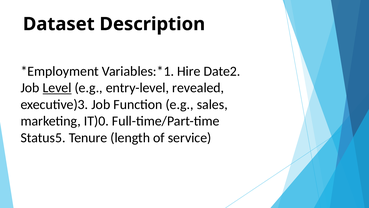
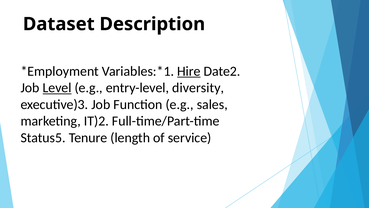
Hire underline: none -> present (189, 71)
revealed: revealed -> diversity (198, 88)
IT)0: IT)0 -> IT)2 (96, 121)
